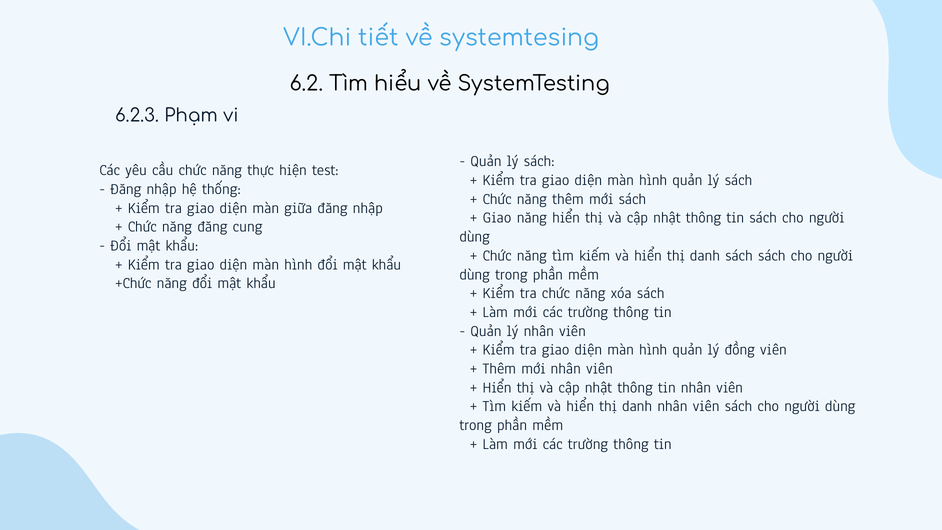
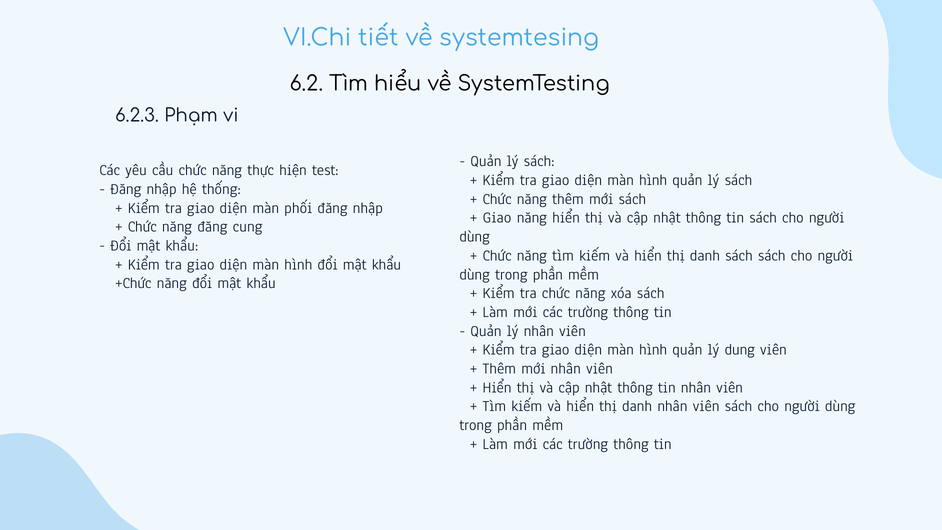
giữa: giữa -> phối (298, 208)
đồng: đồng -> dung (740, 350)
